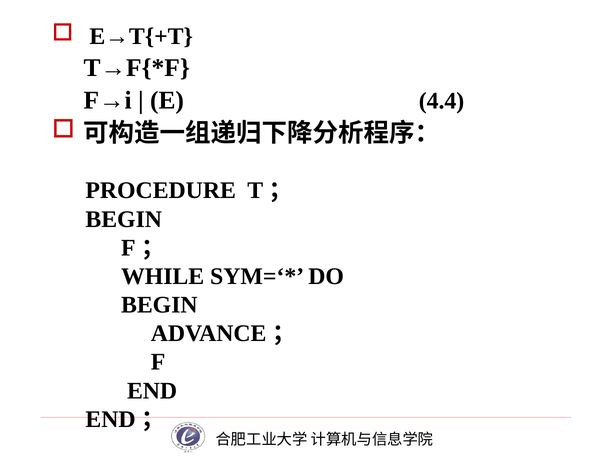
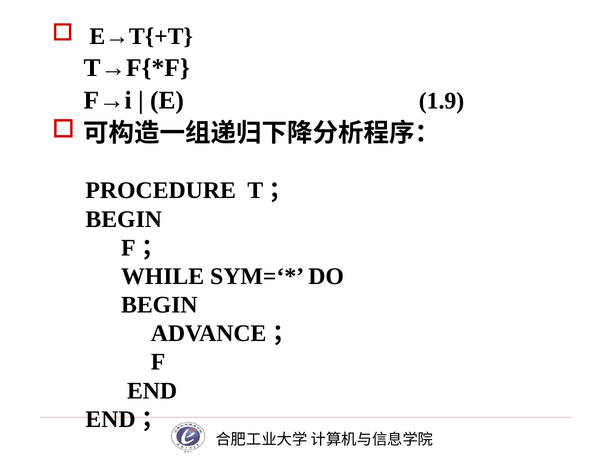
4.4: 4.4 -> 1.9 (442, 101)
